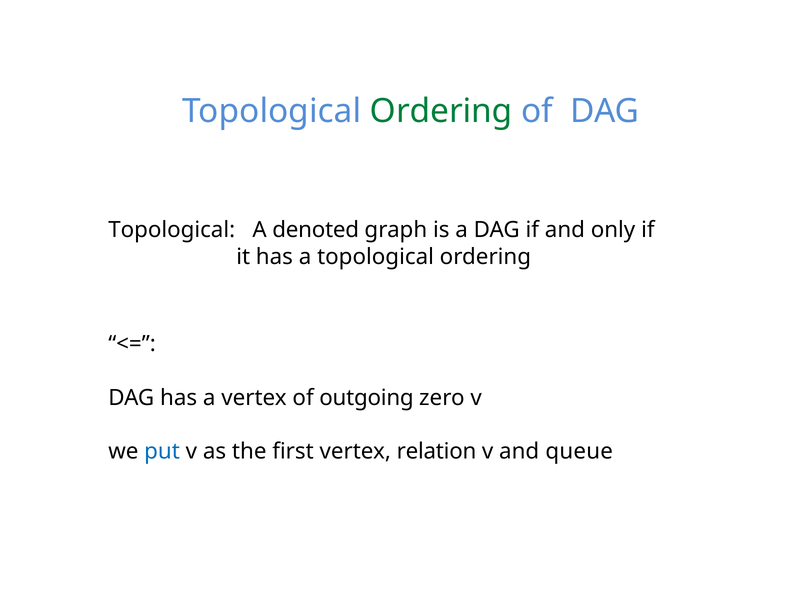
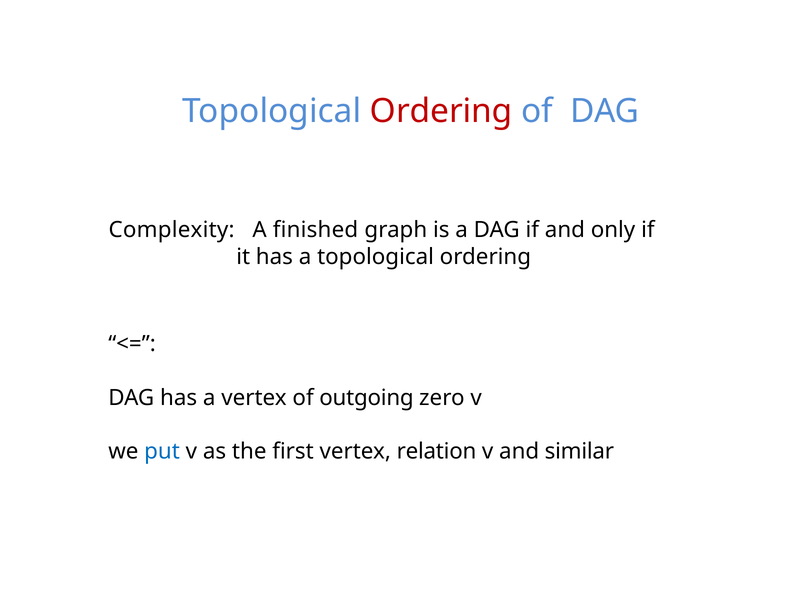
Ordering colour: green -> red (441, 111)
Topological: Topological -> Complexity (172, 230)
denoted: denoted -> finished (316, 230)
queue: queue -> similar (579, 451)
